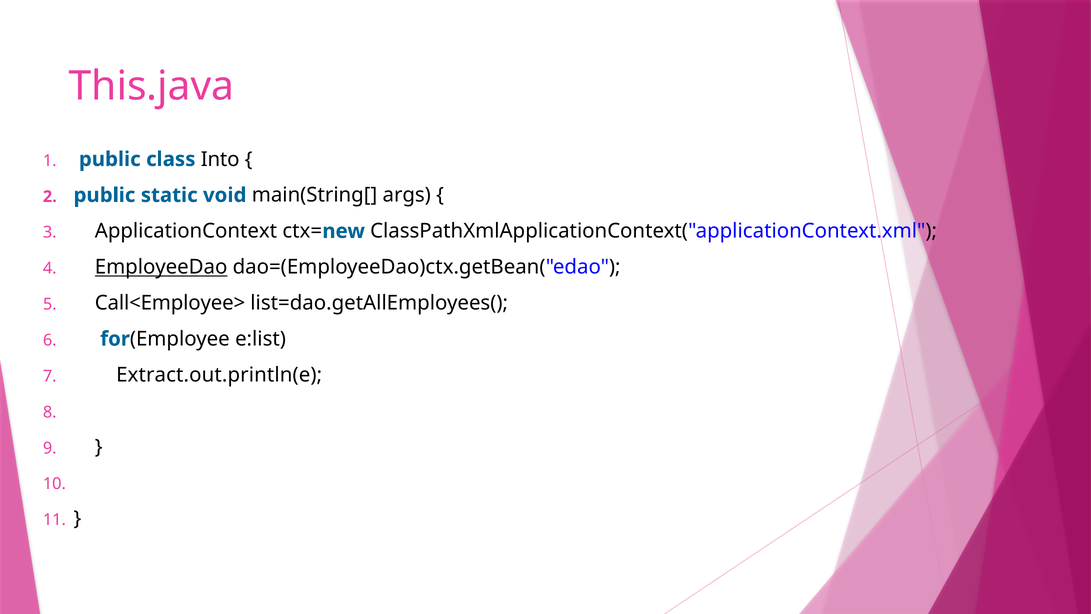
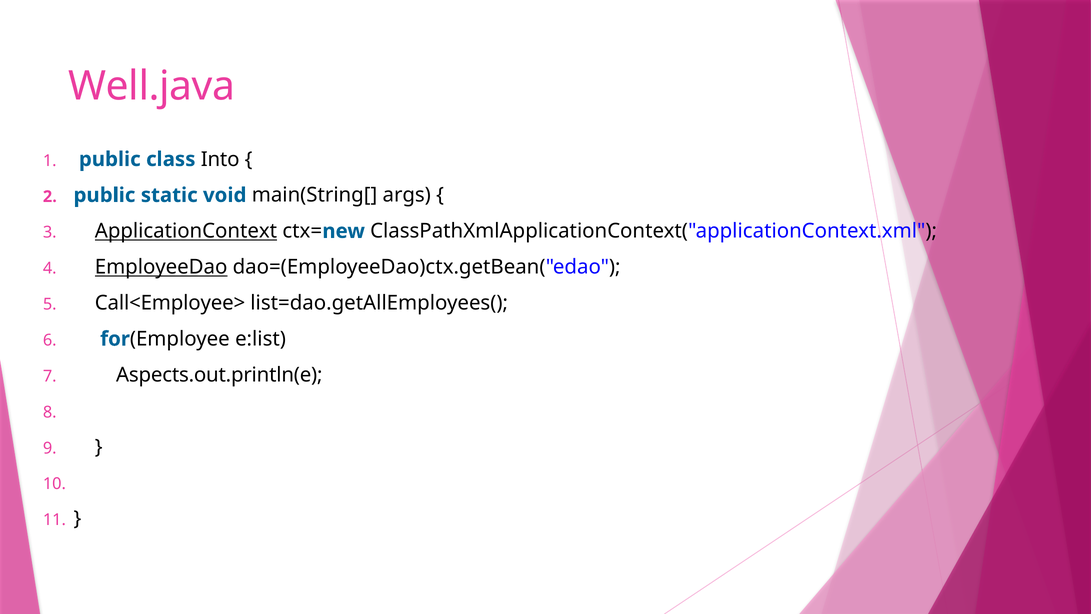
This.java: This.java -> Well.java (152, 86)
ApplicationContext underline: none -> present (186, 231)
Extract.out.println(e: Extract.out.println(e -> Aspects.out.println(e (219, 375)
